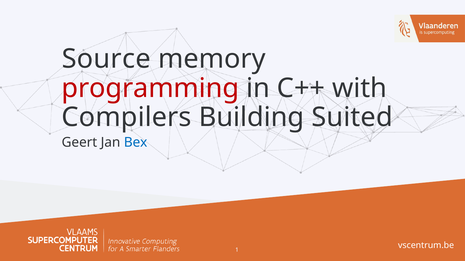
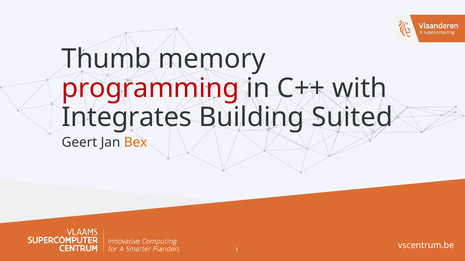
Source: Source -> Thumb (106, 59)
Compilers: Compilers -> Integrates (127, 118)
Bex colour: blue -> orange (136, 143)
